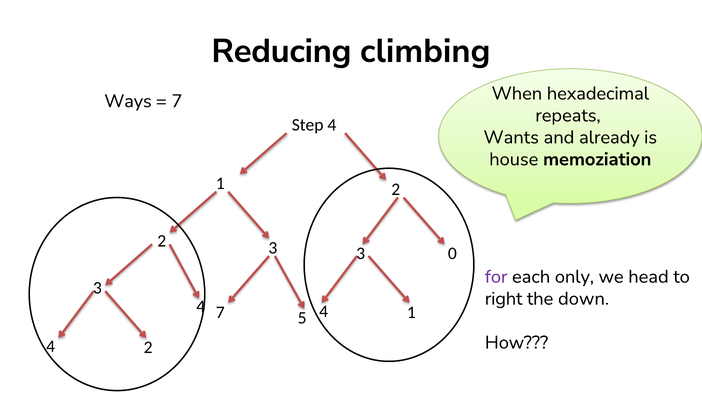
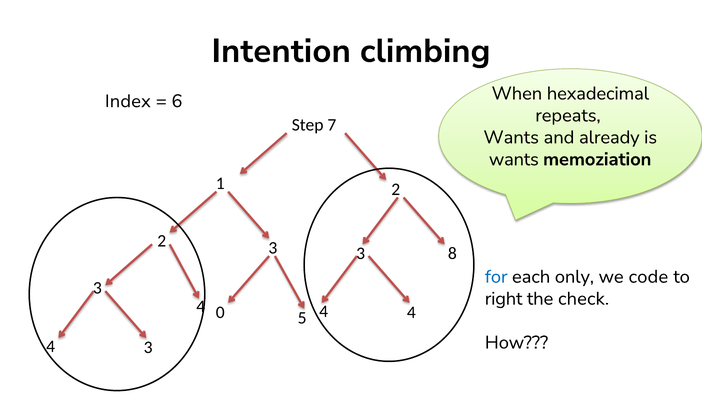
Reducing: Reducing -> Intention (281, 51)
Ways: Ways -> Index (128, 101)
7: 7 -> 6 (177, 101)
Step 4: 4 -> 7 (332, 125)
house: house -> wants (514, 159)
0: 0 -> 8 (452, 254)
for colour: purple -> blue (496, 277)
head: head -> code (648, 277)
down: down -> check (584, 299)
4 7: 7 -> 0 (220, 312)
5 1: 1 -> 4 (411, 312)
2: 2 -> 3 (148, 347)
